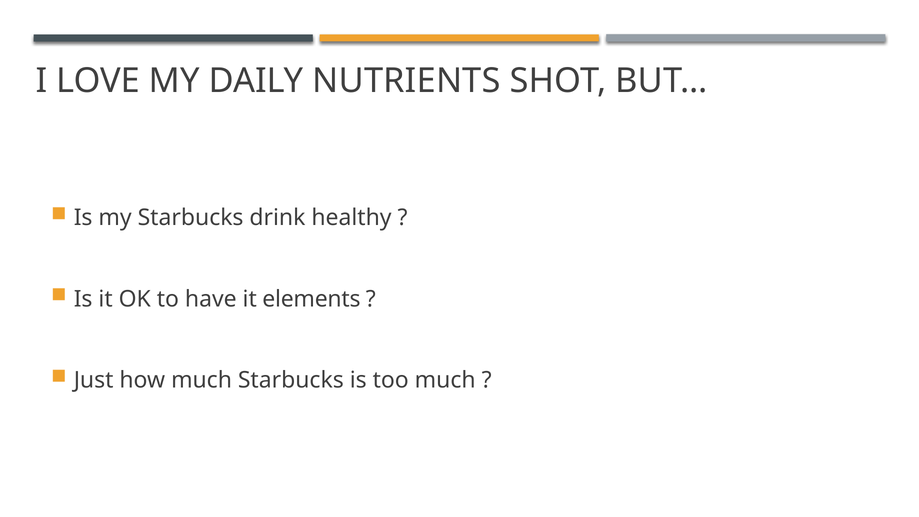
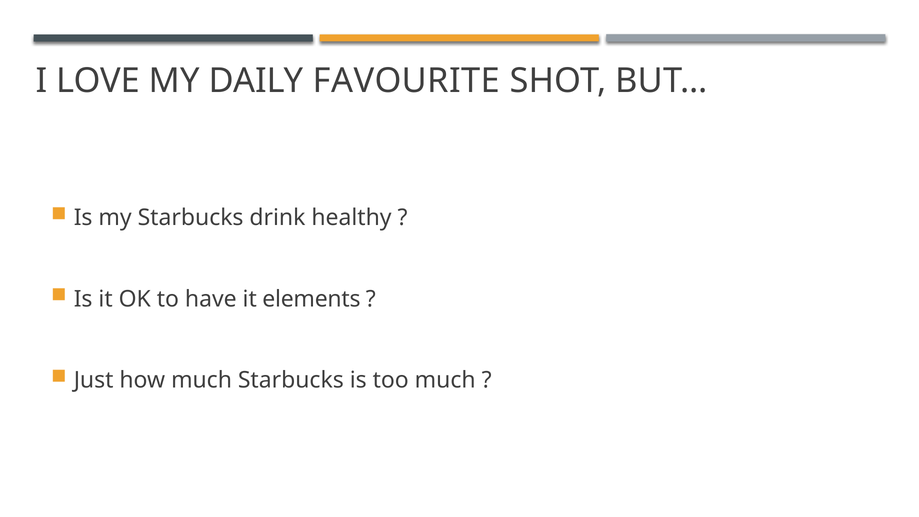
NUTRIENTS: NUTRIENTS -> FAVOURITE (406, 81)
